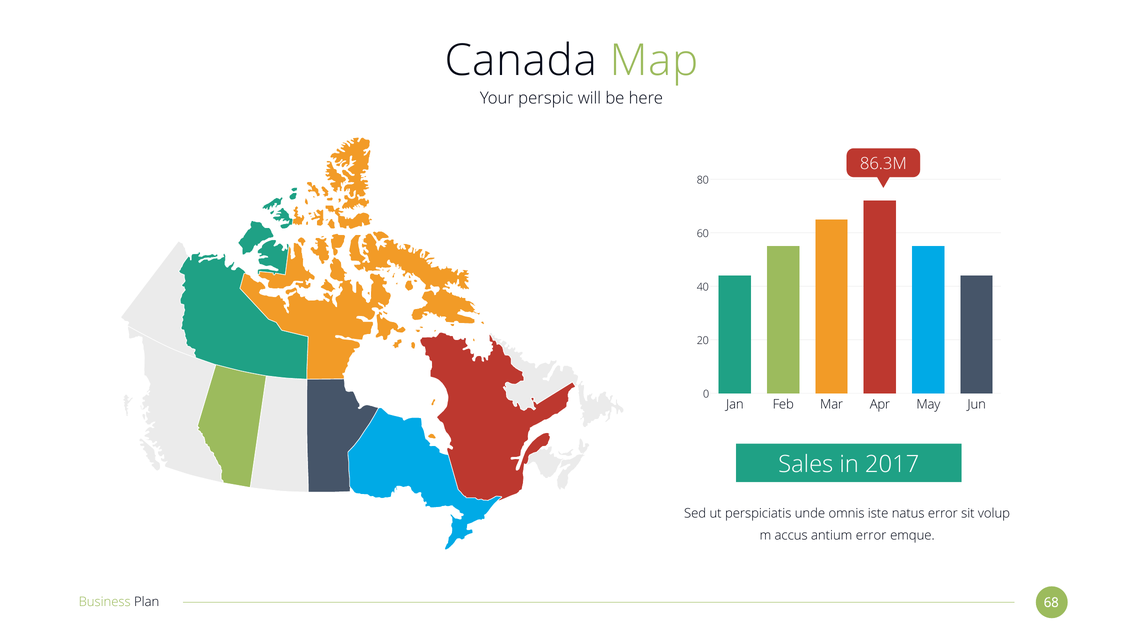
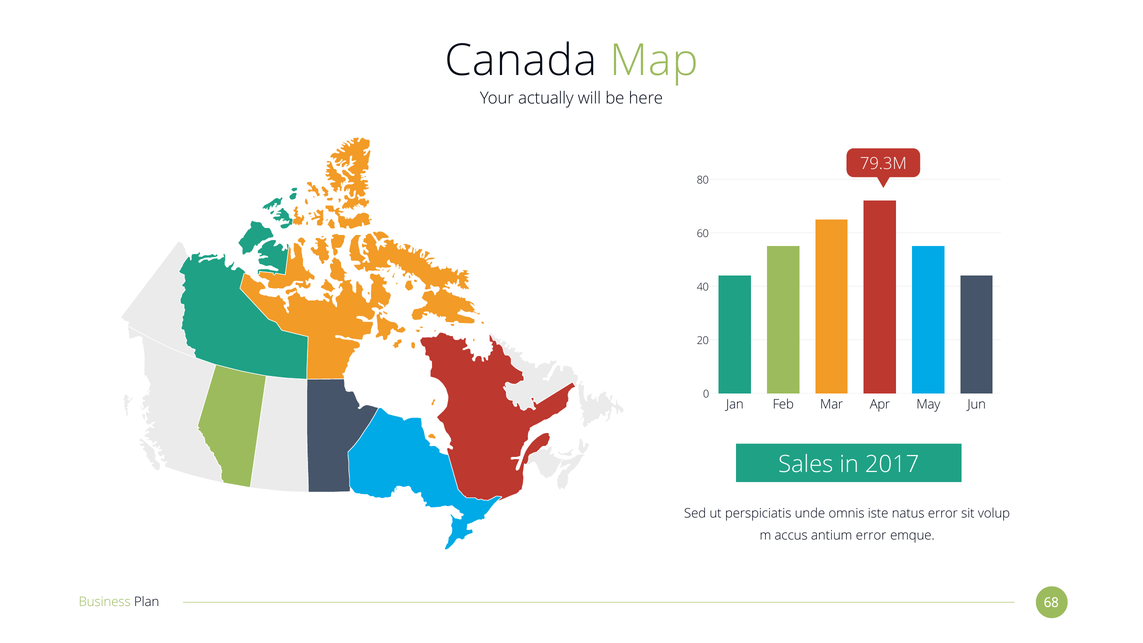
perspic: perspic -> actually (546, 98)
86.3M: 86.3M -> 79.3M (883, 164)
